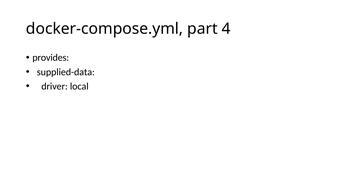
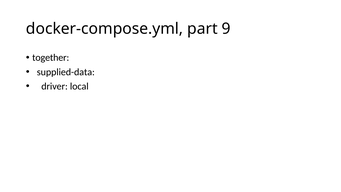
4: 4 -> 9 (226, 29)
provides: provides -> together (51, 58)
